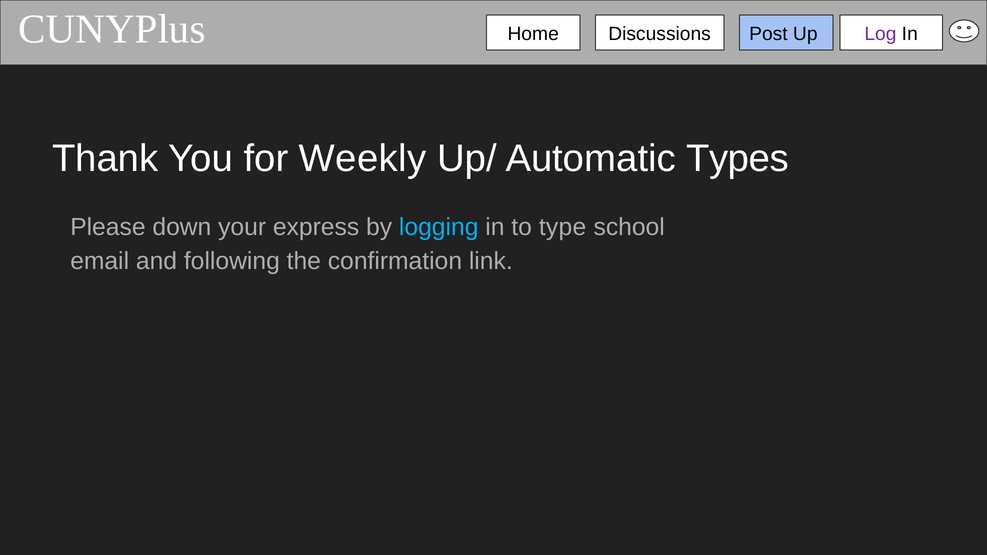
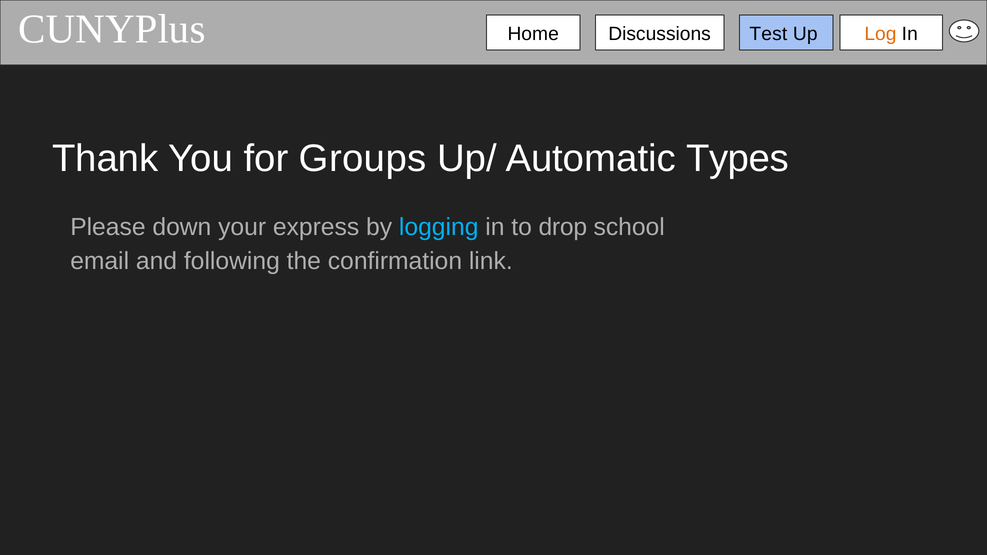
Post: Post -> Test (768, 34)
Log colour: purple -> orange (880, 34)
Weekly: Weekly -> Groups (363, 158)
type: type -> drop (563, 227)
